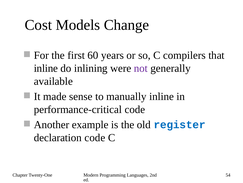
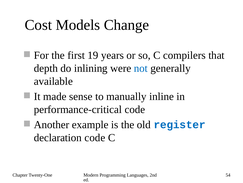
60: 60 -> 19 (93, 55)
inline: inline -> depth (46, 68)
not colour: purple -> blue (141, 68)
